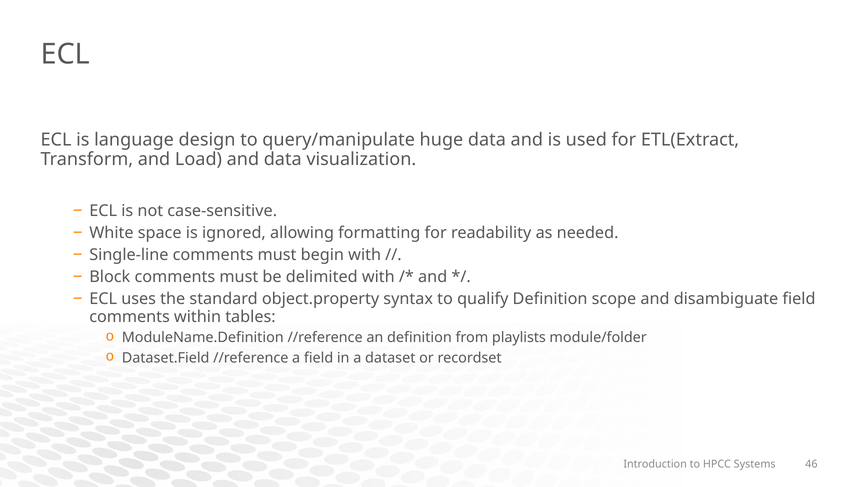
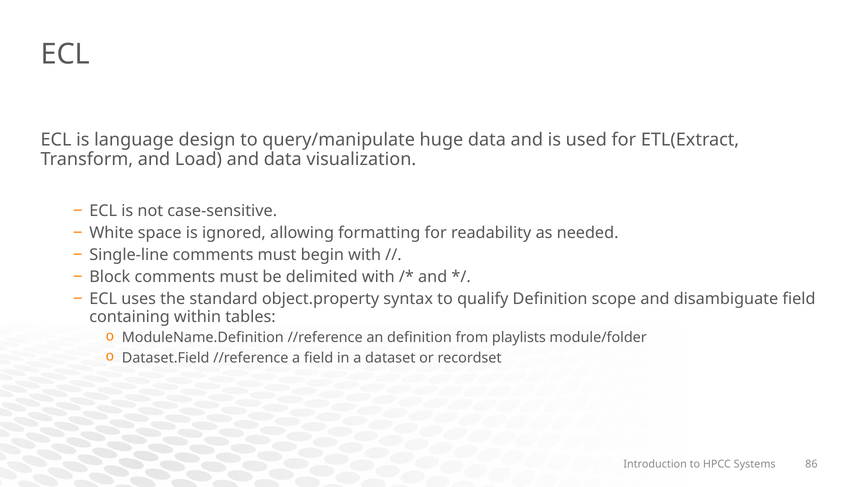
comments: comments -> containing (130, 317)
46: 46 -> 86 (811, 464)
